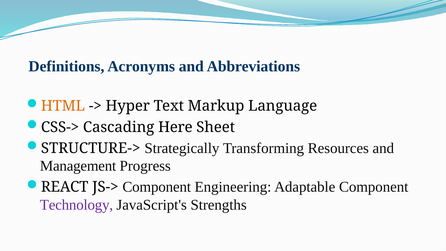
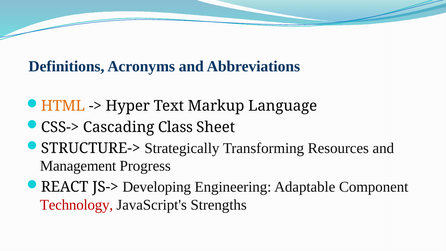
Here: Here -> Class (175, 127)
JS-> Component: Component -> Developing (157, 187)
Technology colour: purple -> red (77, 205)
